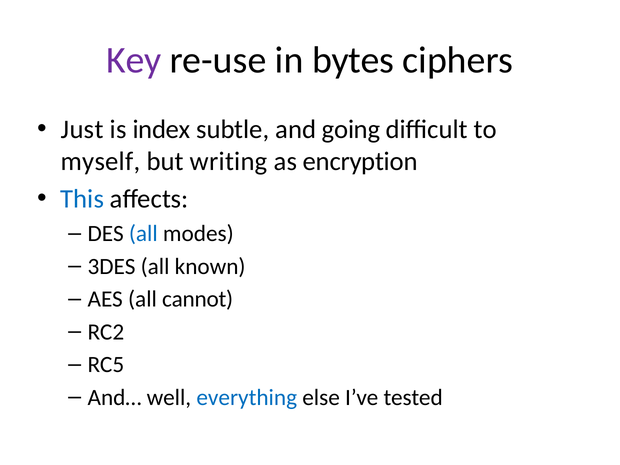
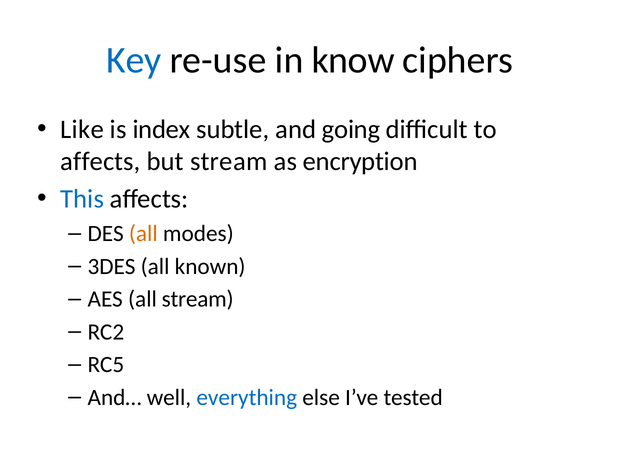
Key colour: purple -> blue (134, 60)
bytes: bytes -> know (353, 60)
Just: Just -> Like (82, 129)
myself: myself -> affects (101, 162)
but writing: writing -> stream (229, 162)
all colour: blue -> orange (143, 234)
all cannot: cannot -> stream (198, 299)
